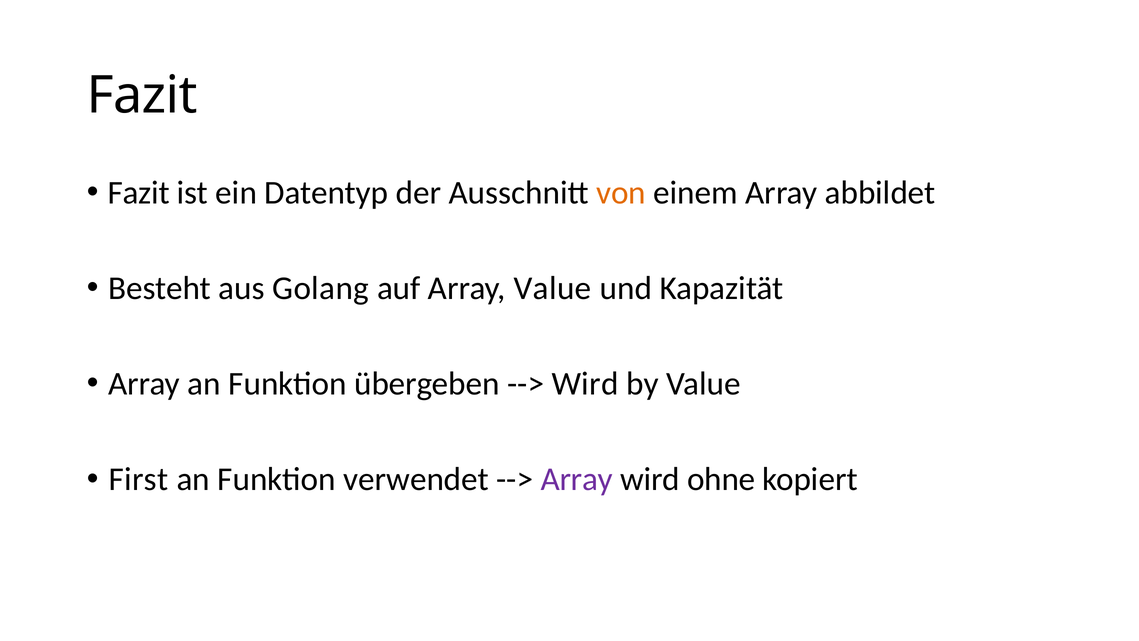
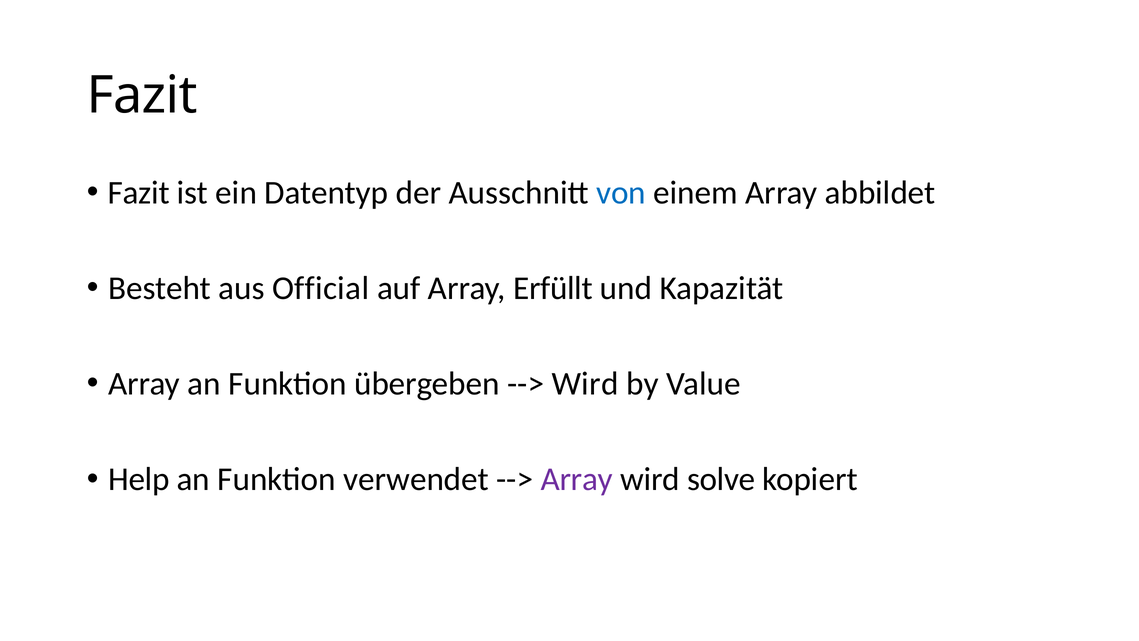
von colour: orange -> blue (621, 193)
Golang: Golang -> Official (321, 288)
Array Value: Value -> Erfüllt (553, 288)
First: First -> Help (139, 479)
ohne: ohne -> solve (721, 479)
